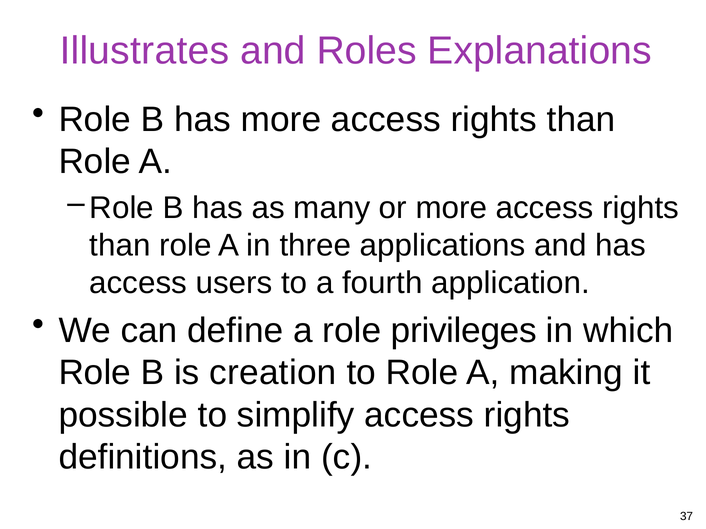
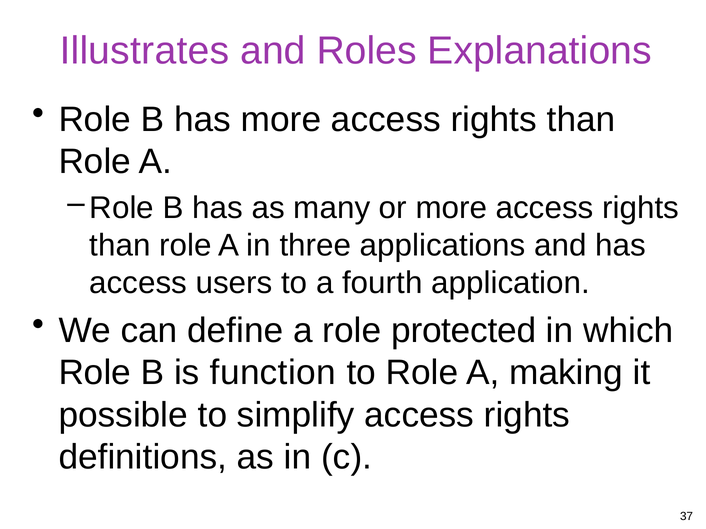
privileges: privileges -> protected (464, 331)
creation: creation -> function (273, 373)
